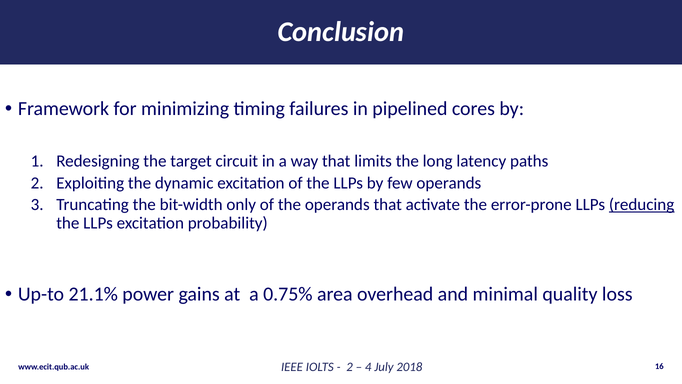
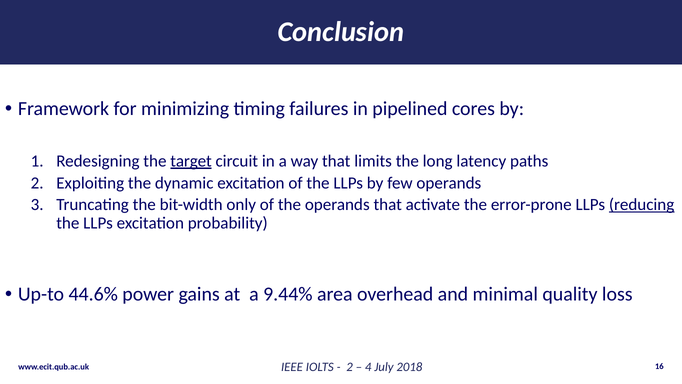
target underline: none -> present (191, 161)
21.1%: 21.1% -> 44.6% (93, 294)
0.75%: 0.75% -> 9.44% (288, 294)
